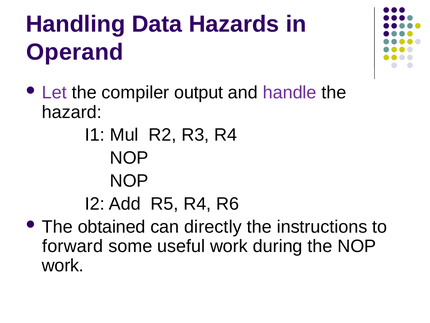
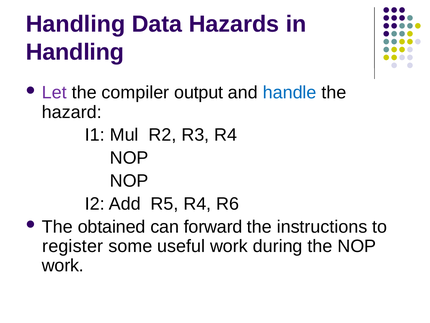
Operand: Operand -> Handling (75, 52)
handle colour: purple -> blue (290, 93)
directly: directly -> forward (213, 227)
forward: forward -> register (73, 246)
